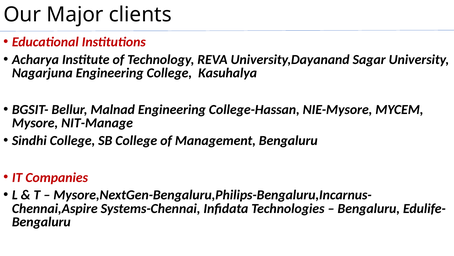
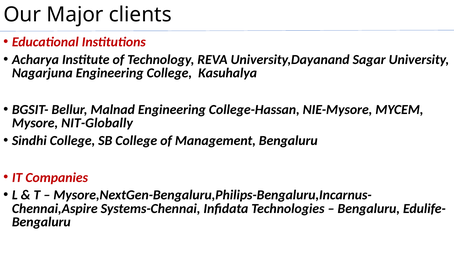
NIT-Manage: NIT-Manage -> NIT-Globally (97, 123)
